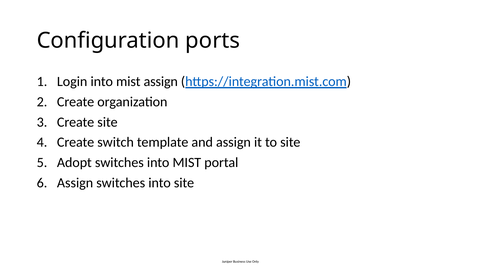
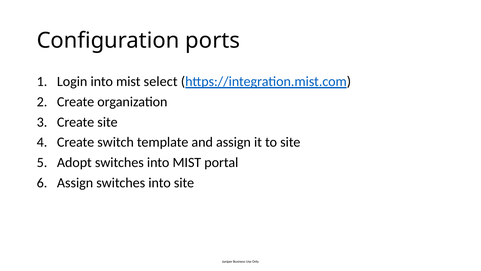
mist assign: assign -> select (161, 82)
